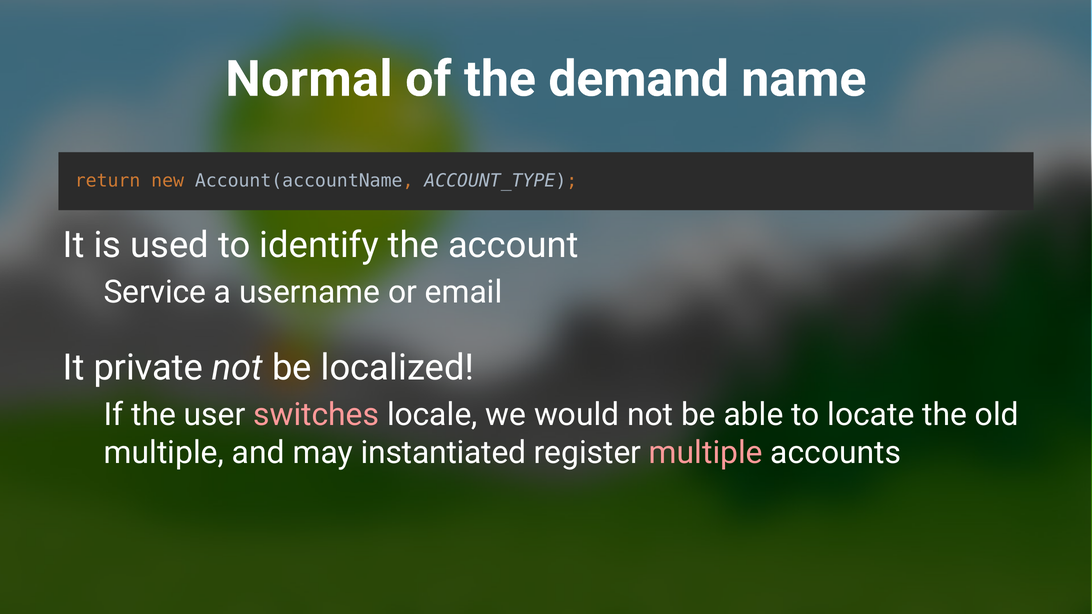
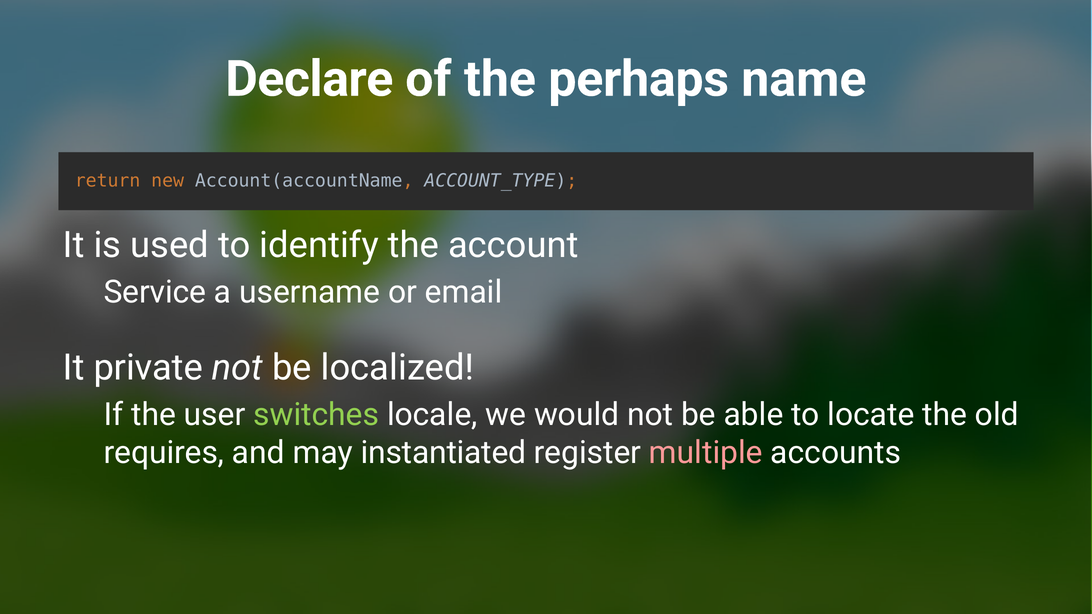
Normal: Normal -> Declare (309, 79)
demand: demand -> perhaps (639, 79)
switches colour: pink -> light green (316, 415)
multiple: multiple -> requires (164, 453)
